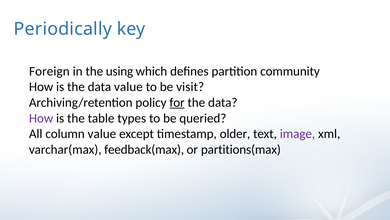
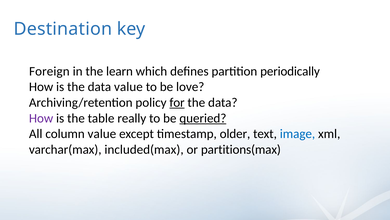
Periodically: Periodically -> Destination (63, 29)
using: using -> learn (119, 71)
community: community -> periodically (290, 71)
visit: visit -> love (190, 87)
types: types -> really (132, 118)
queried underline: none -> present (203, 118)
image colour: purple -> blue (298, 134)
feedback(max: feedback(max -> included(max (144, 149)
